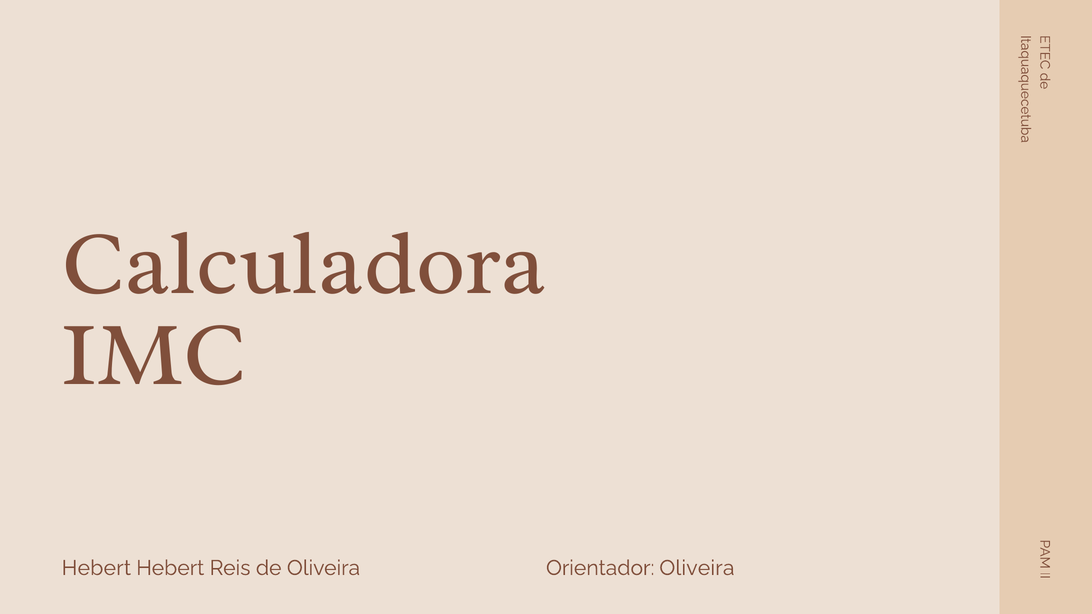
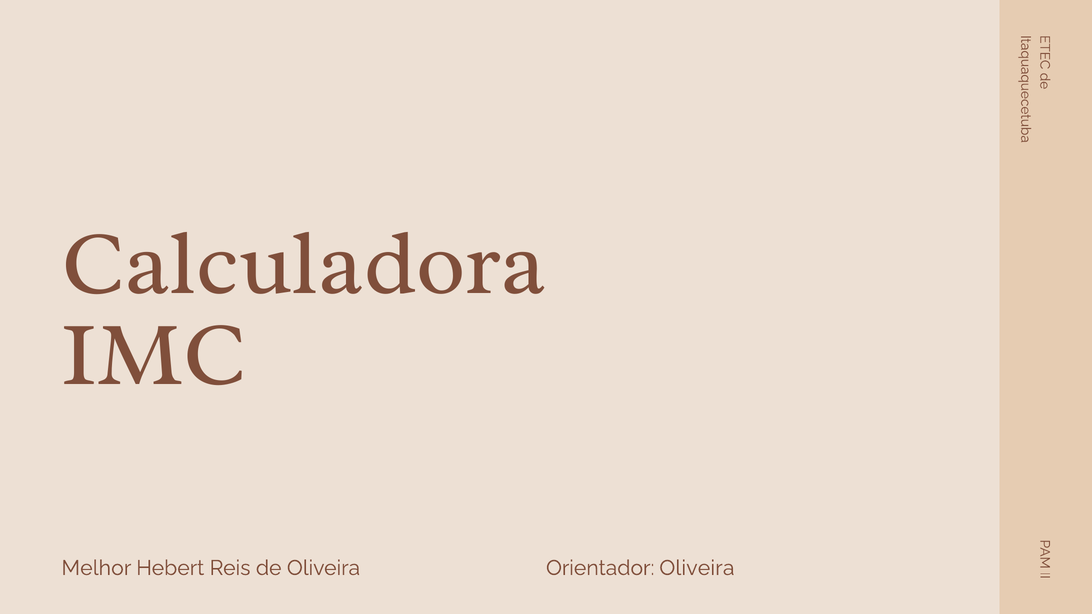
Hebert: Hebert -> Melhor (96, 568)
